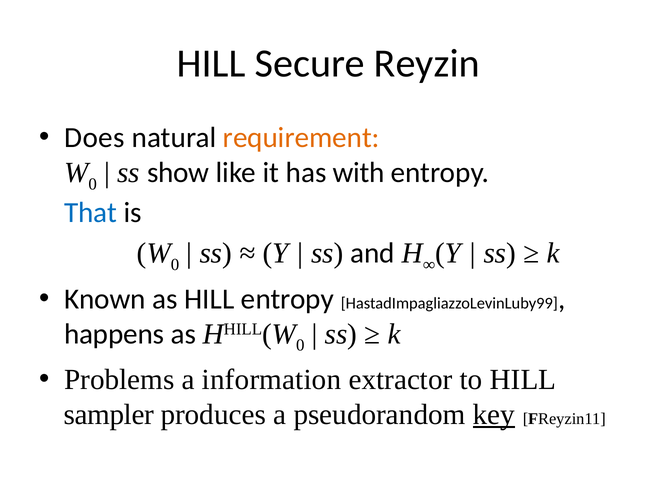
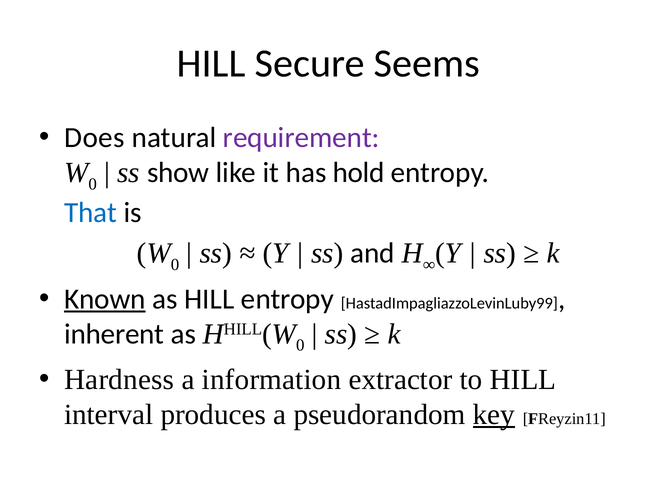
Reyzin: Reyzin -> Seems (427, 64)
requirement colour: orange -> purple (301, 138)
with: with -> hold (359, 173)
Known underline: none -> present (105, 299)
happens: happens -> inherent (114, 334)
Problems: Problems -> Hardness (119, 380)
sampler: sampler -> interval (109, 415)
